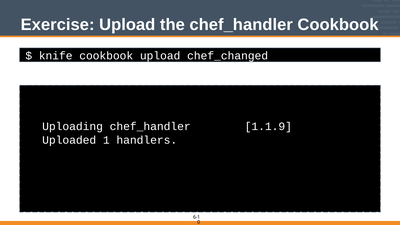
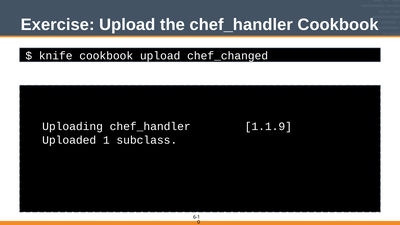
handlers: handlers -> subclass (147, 140)
